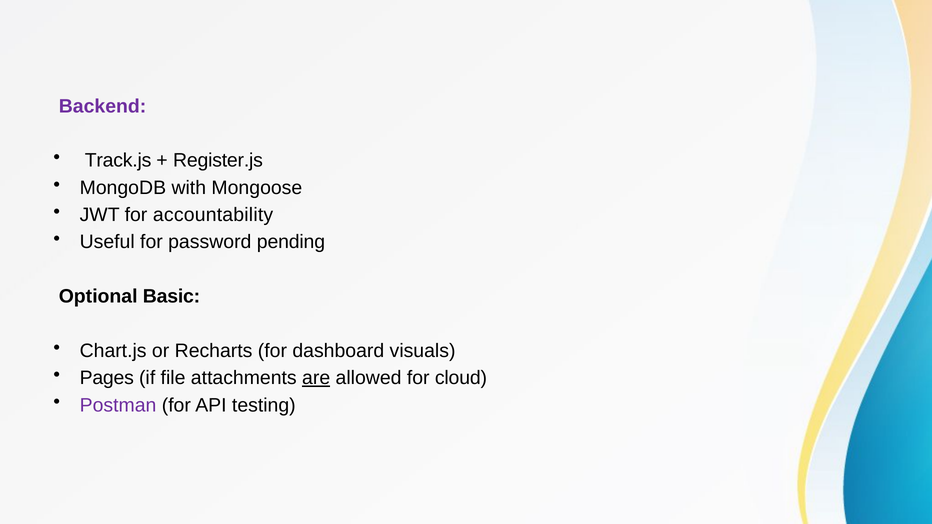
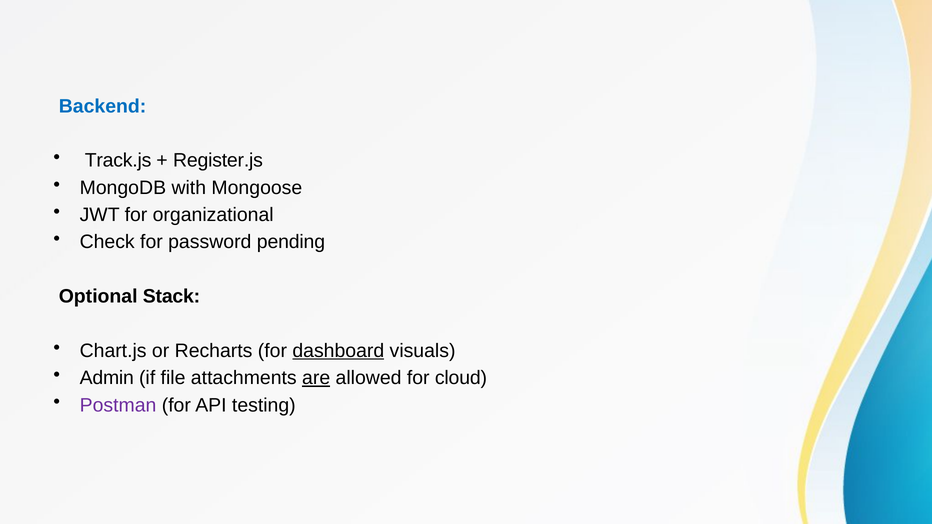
Backend colour: purple -> blue (103, 106)
accountability: accountability -> organizational (213, 215)
Useful: Useful -> Check (107, 242)
Basic: Basic -> Stack (172, 297)
dashboard underline: none -> present (338, 351)
Pages: Pages -> Admin (107, 378)
